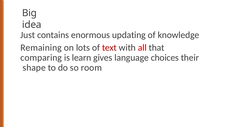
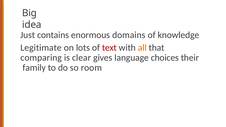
updating: updating -> domains (129, 35)
Remaining: Remaining -> Legitimate (41, 48)
all colour: red -> orange (142, 48)
learn: learn -> clear (82, 58)
shape: shape -> family (34, 68)
